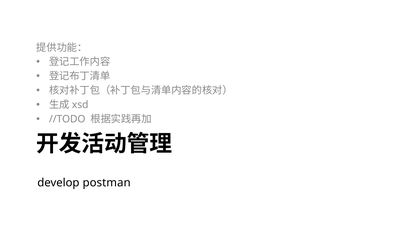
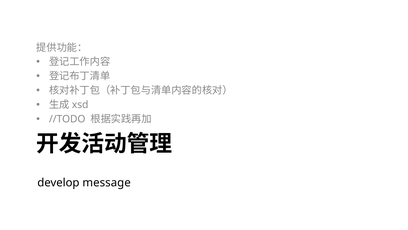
postman: postman -> message (107, 182)
